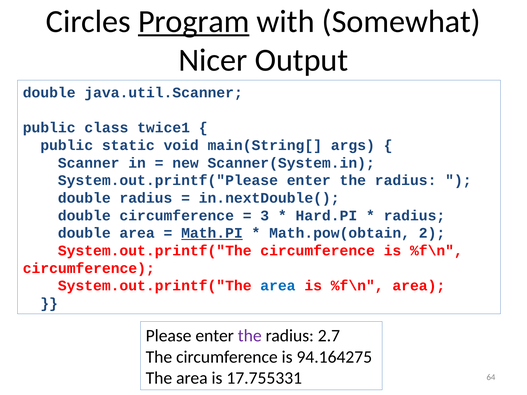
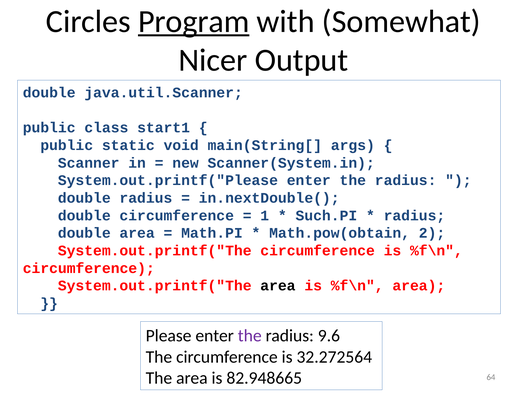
twice1: twice1 -> start1 (164, 128)
3: 3 -> 1 (265, 216)
Hard.PI: Hard.PI -> Such.PI (326, 216)
Math.PI underline: present -> none (212, 233)
area colour: blue -> black (278, 286)
2.7: 2.7 -> 9.6 (329, 336)
94.164275: 94.164275 -> 32.272564 (334, 357)
17.755331: 17.755331 -> 82.948665 (264, 378)
